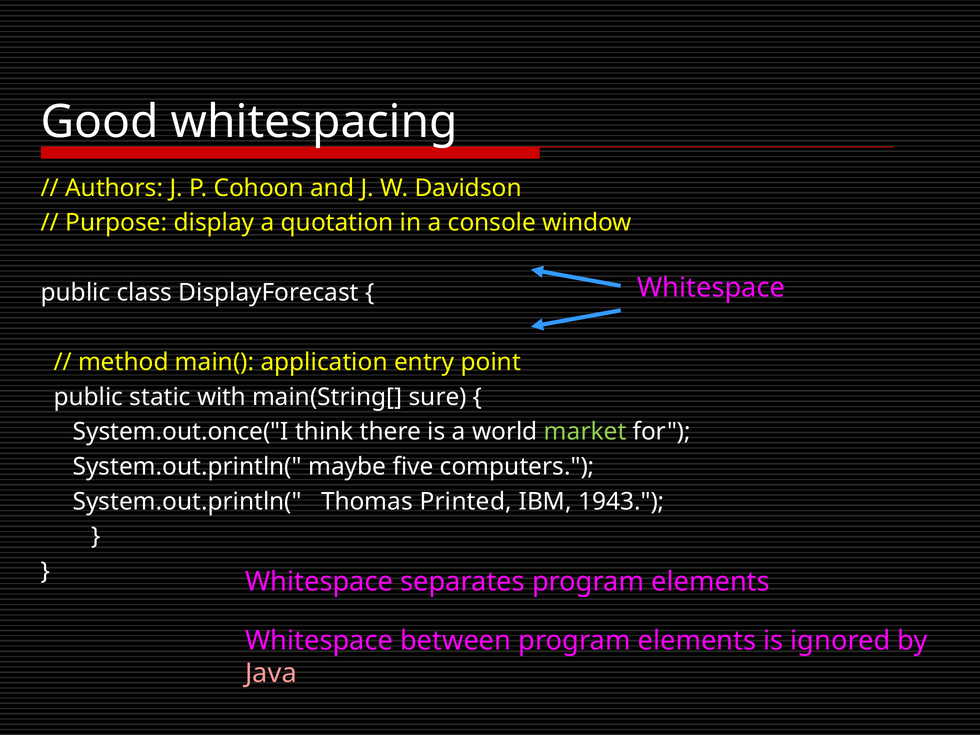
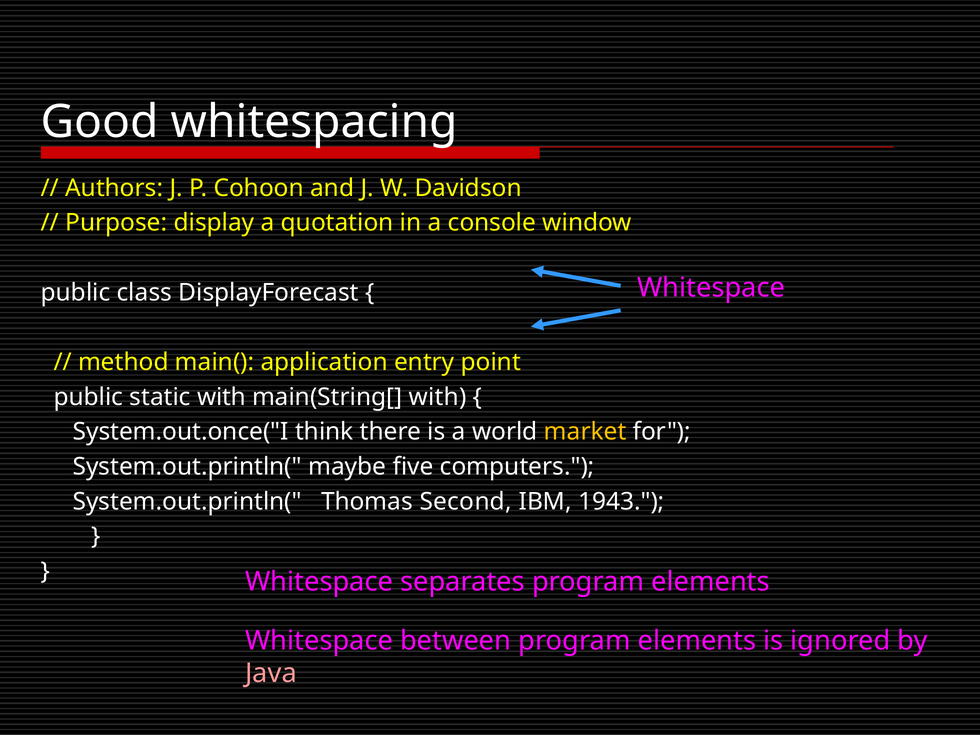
main(String[ sure: sure -> with (438, 397)
market colour: light green -> yellow (585, 432)
Printed: Printed -> Second (466, 501)
